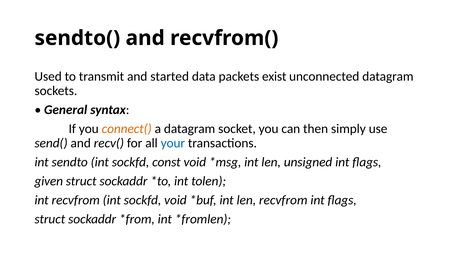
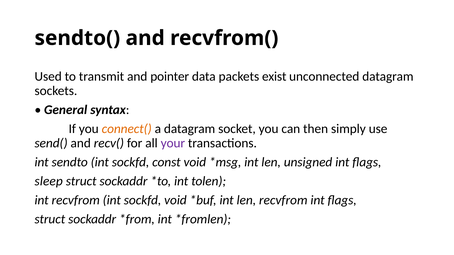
started: started -> pointer (170, 77)
your colour: blue -> purple (173, 143)
given: given -> sleep (49, 181)
